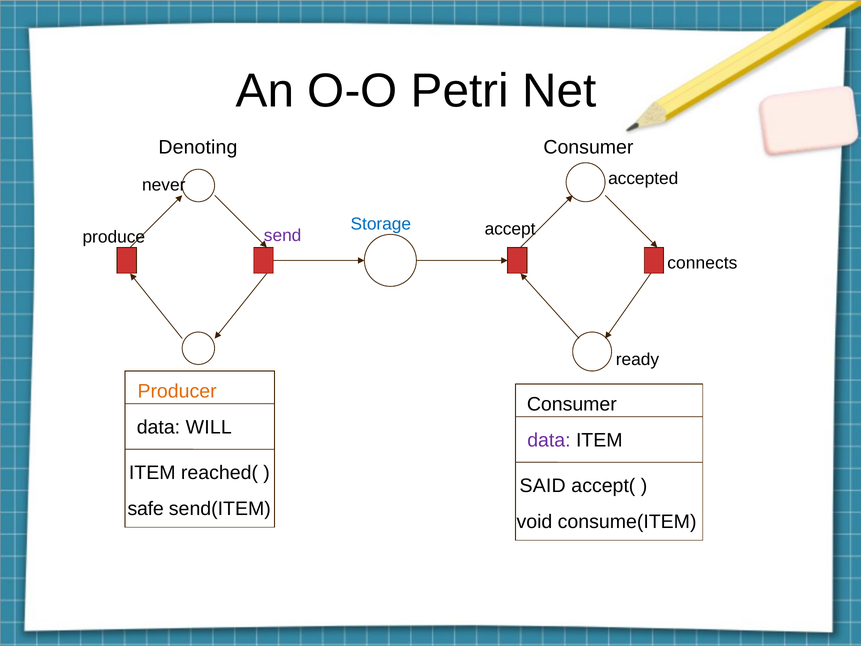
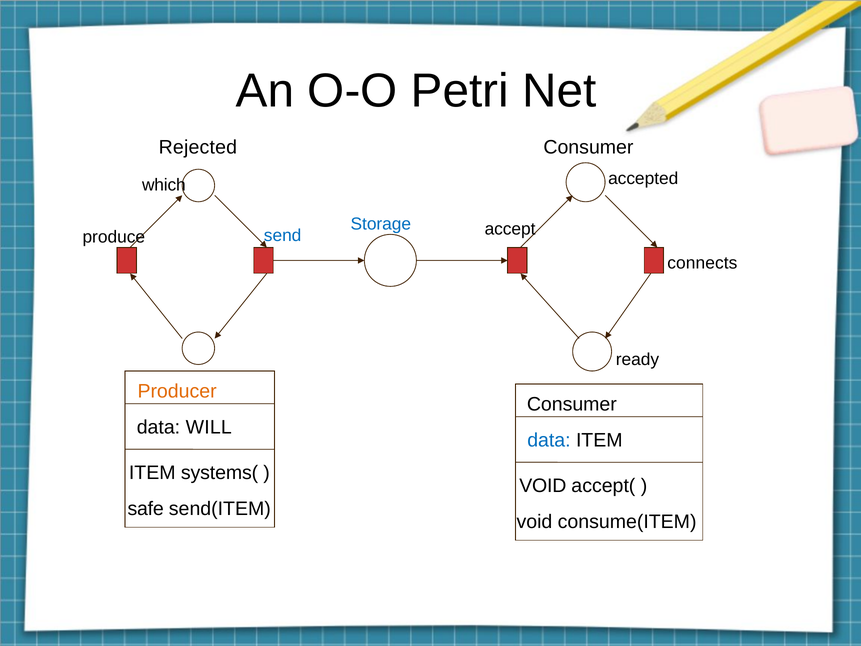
Denoting: Denoting -> Rejected (198, 147)
never: never -> which (164, 185)
send colour: purple -> blue (283, 236)
data colour: purple -> blue (549, 440)
reached(: reached( -> systems( (220, 473)
SAID: SAID -> VOID (543, 486)
